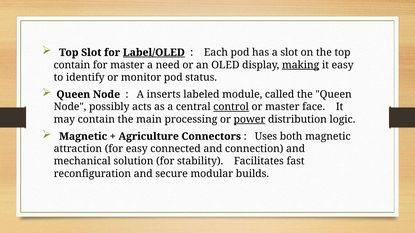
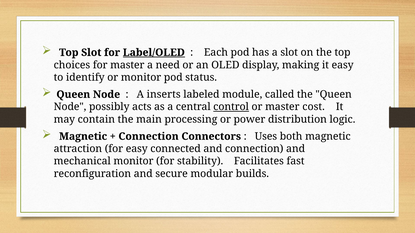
contain: contain -> choices (72, 65)
making underline: present -> none (301, 65)
face: face -> cost (314, 107)
power underline: present -> none (249, 120)
Agriculture: Agriculture -> Connection (149, 137)
mechanical solution: solution -> monitor (133, 162)
